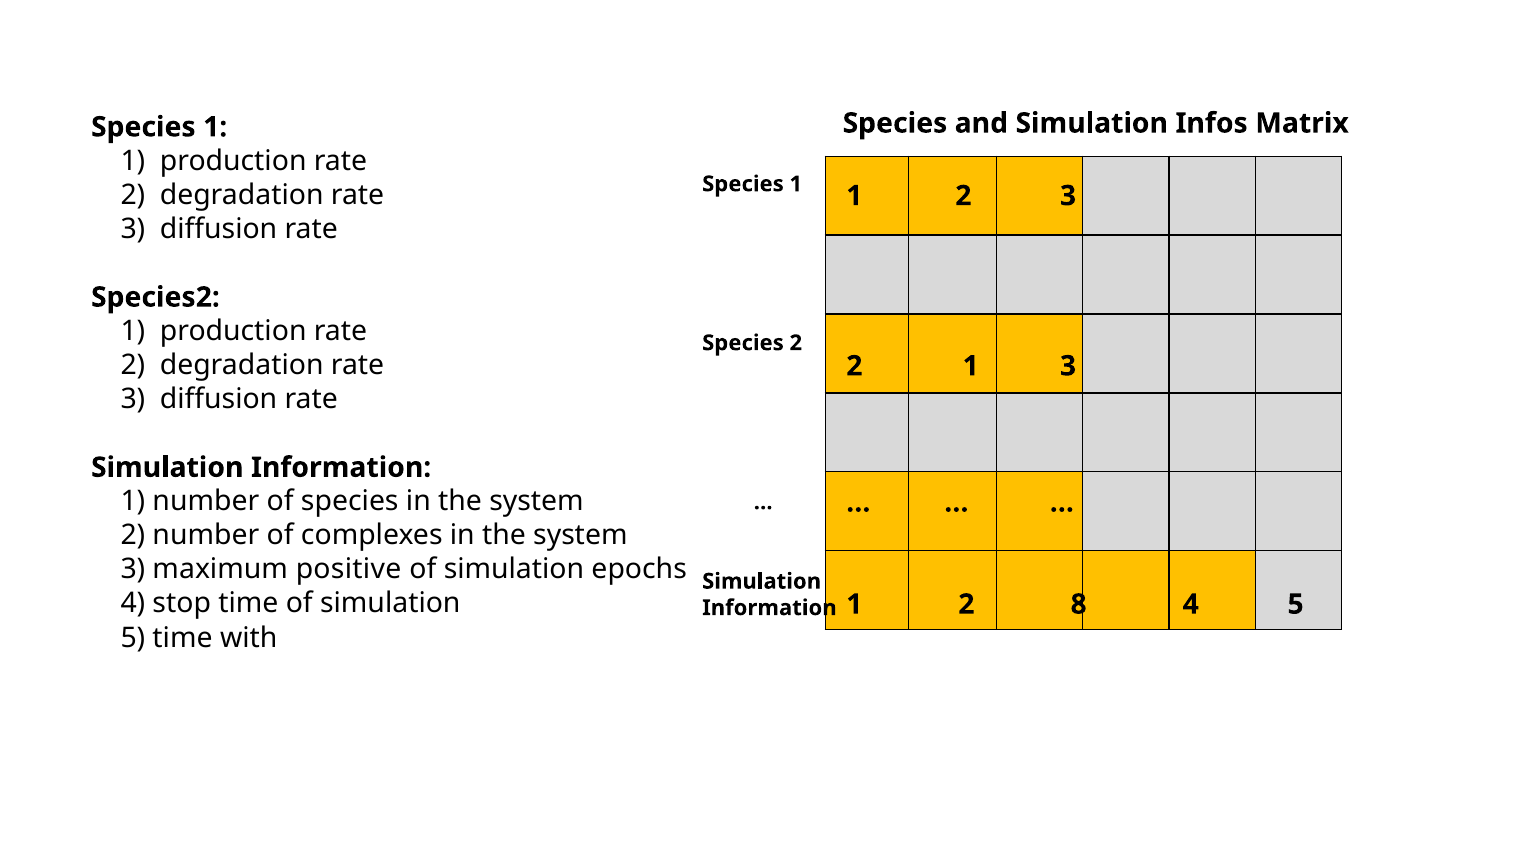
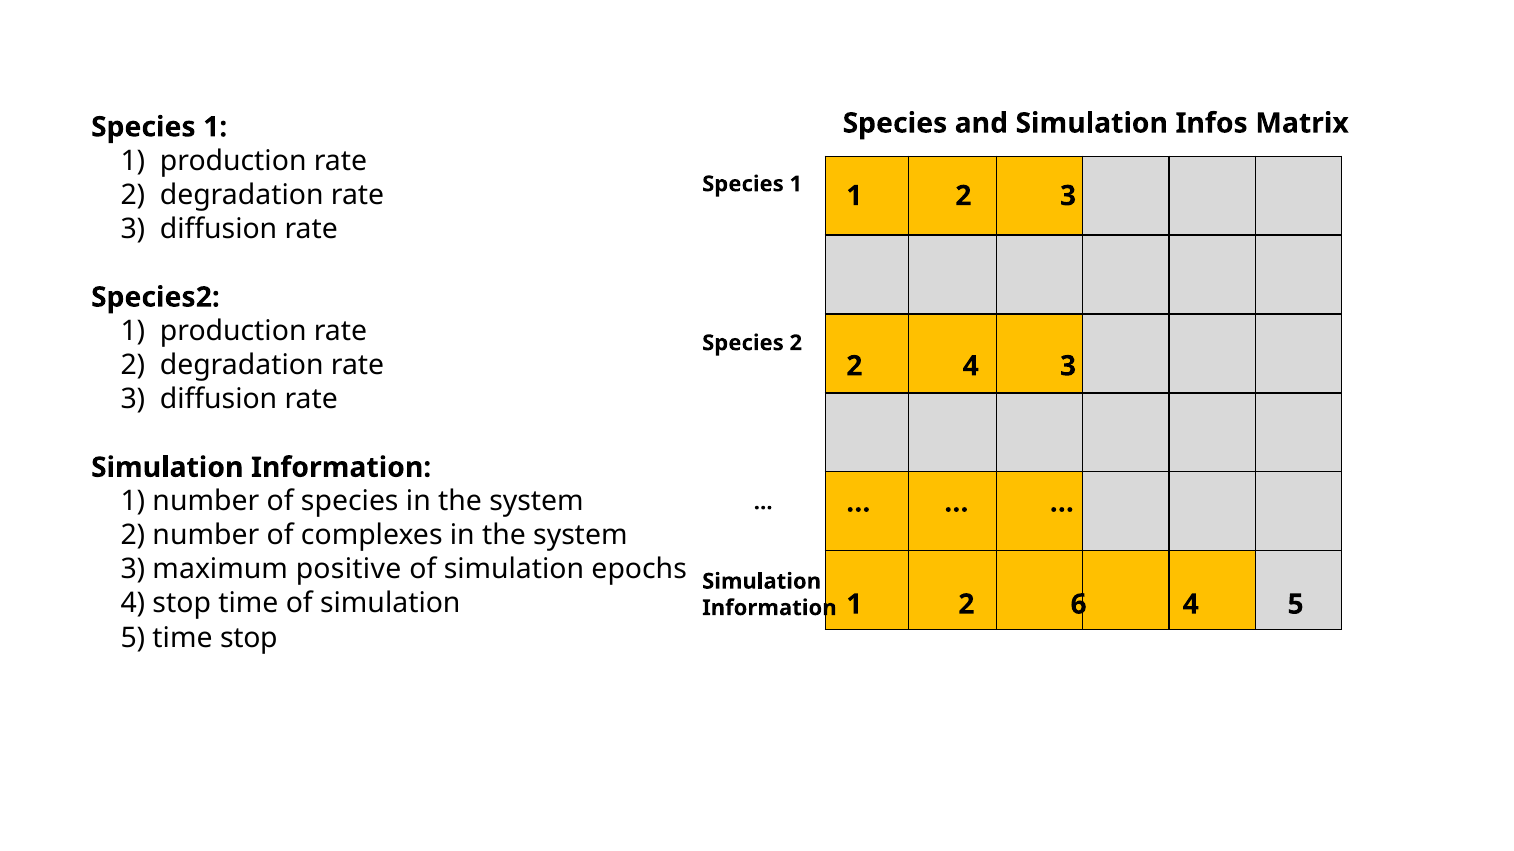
2 1: 1 -> 4 (971, 366)
8: 8 -> 6 (1079, 605)
time with: with -> stop (249, 638)
